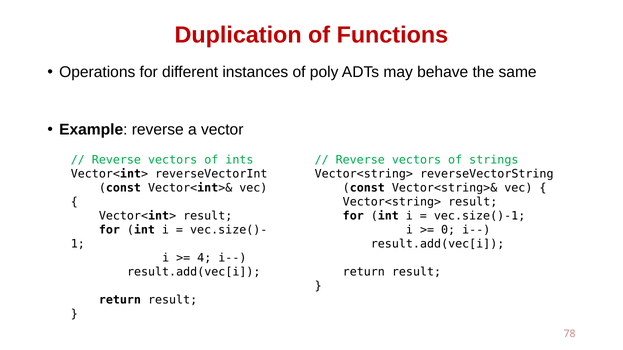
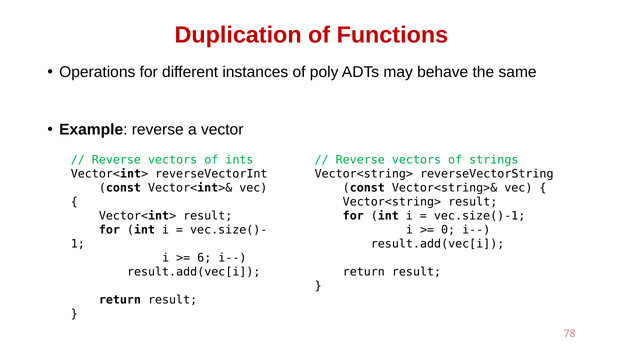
4: 4 -> 6 (204, 258)
